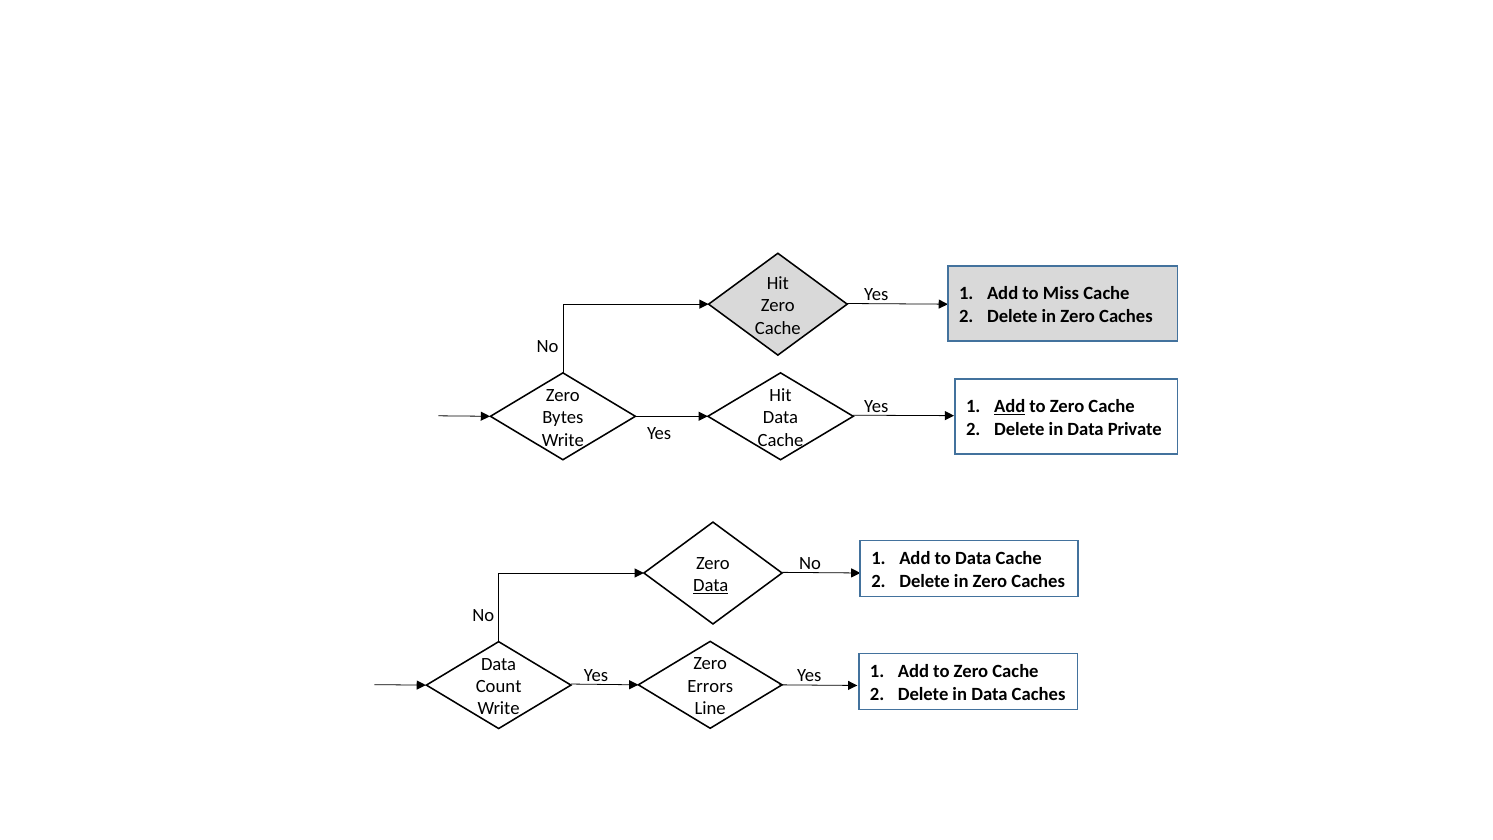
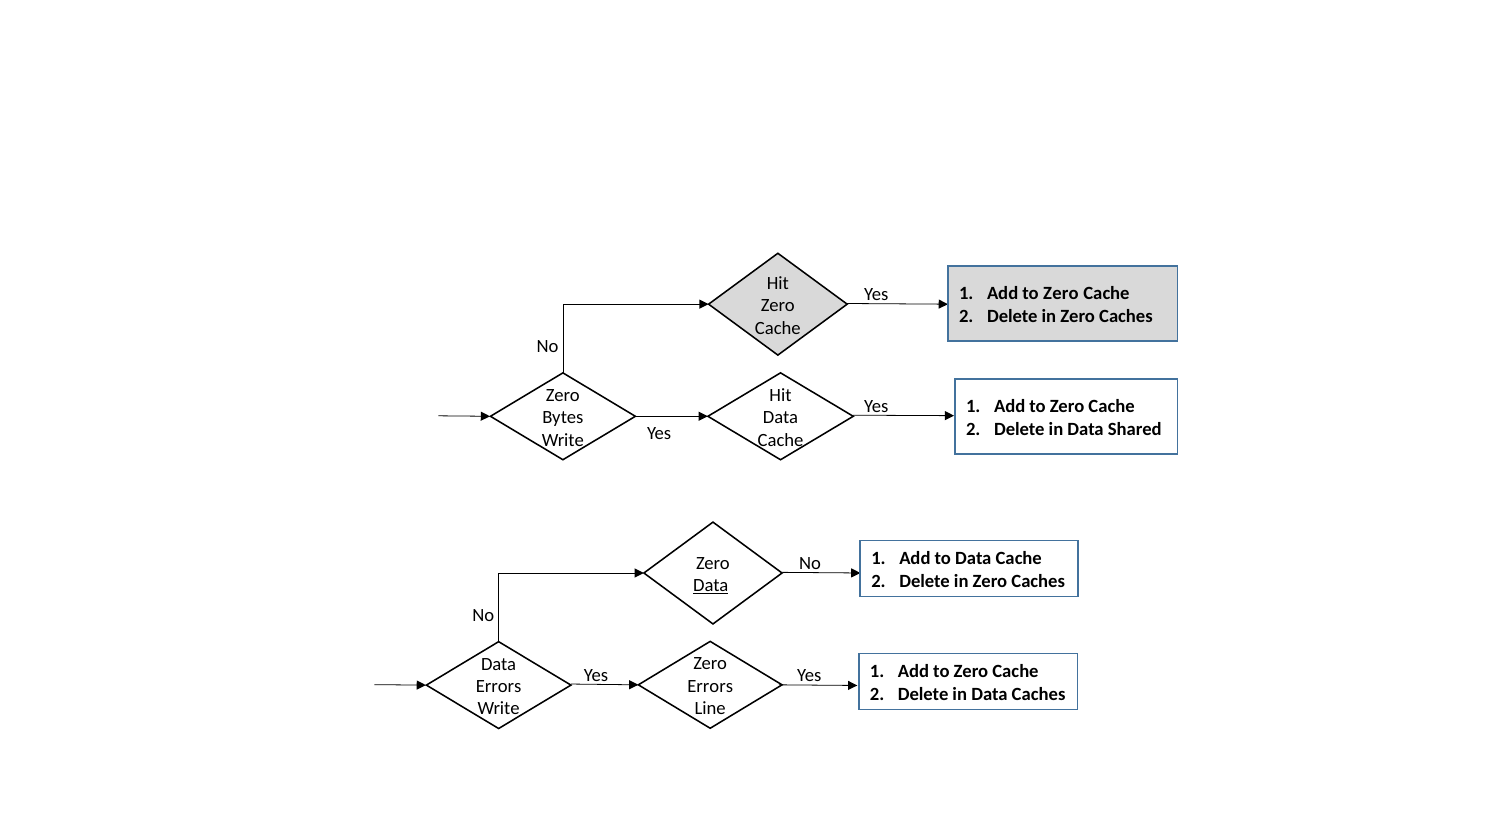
Miss: Miss -> Zero (1061, 294)
Add underline: present -> none (1010, 407)
Private: Private -> Shared (1135, 429)
Count: Count -> Errors (499, 686)
